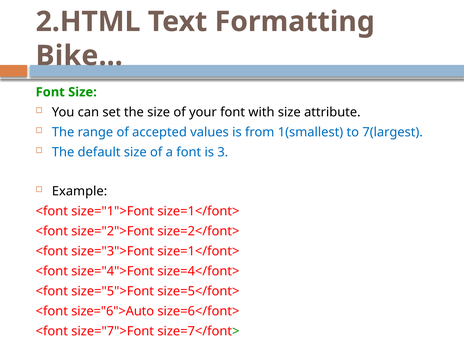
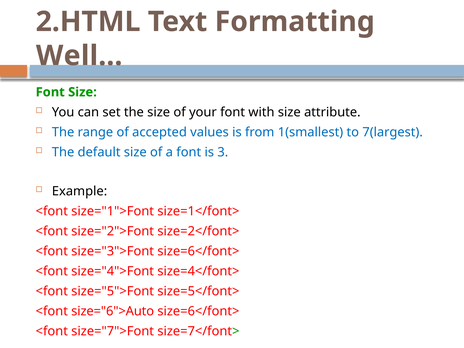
Bike…: Bike… -> Well… (79, 56)
size="3">Font size=1</font>: size=1</font> -> size=6</font> (198, 251)
